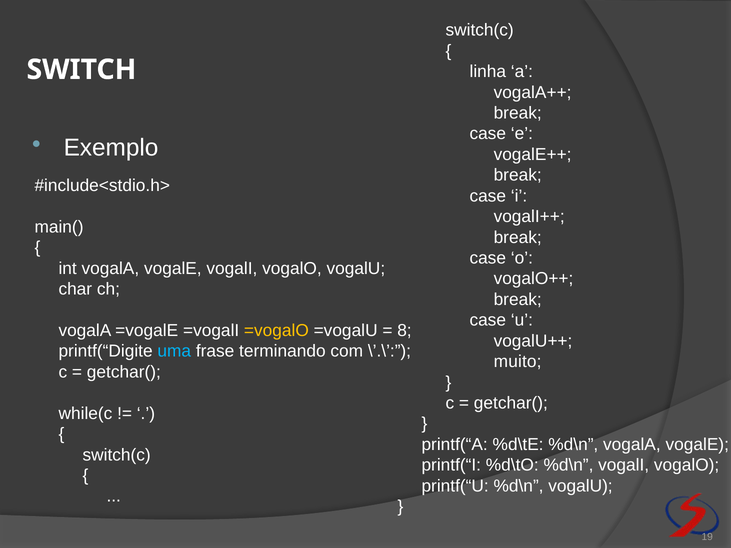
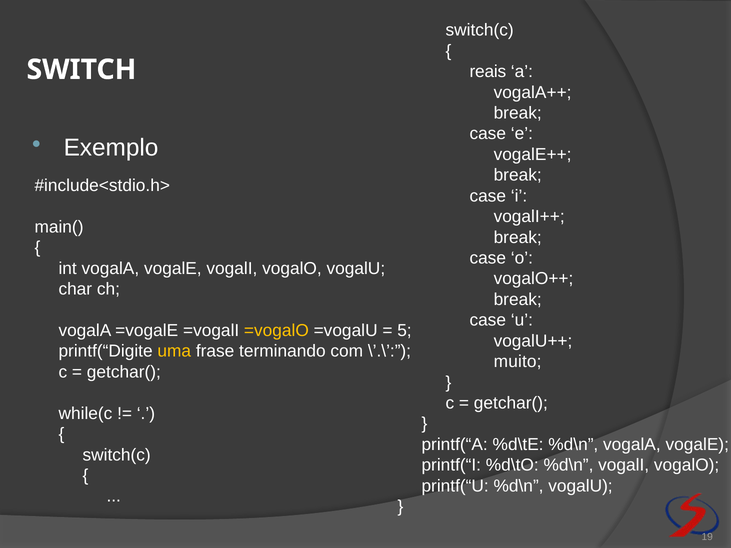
linha: linha -> reais (488, 72)
8: 8 -> 5 (404, 331)
uma colour: light blue -> yellow (174, 351)
